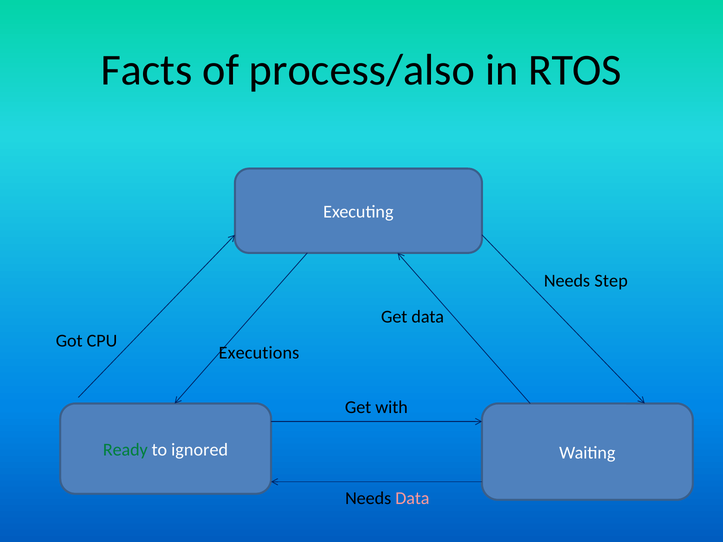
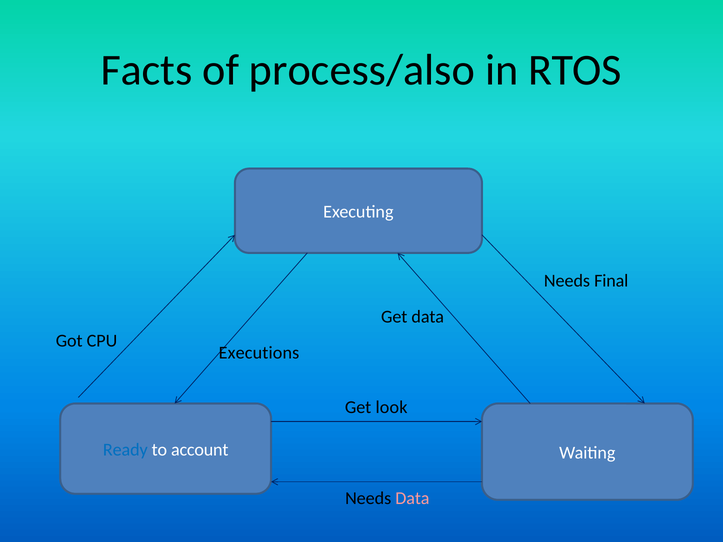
Step: Step -> Final (611, 281)
with: with -> look (391, 407)
Ready colour: green -> blue (125, 450)
ignored: ignored -> account (200, 450)
